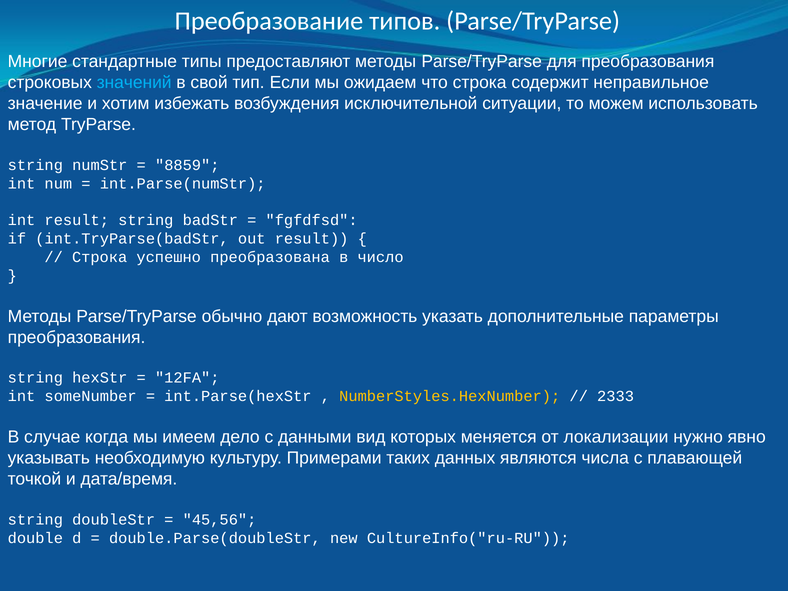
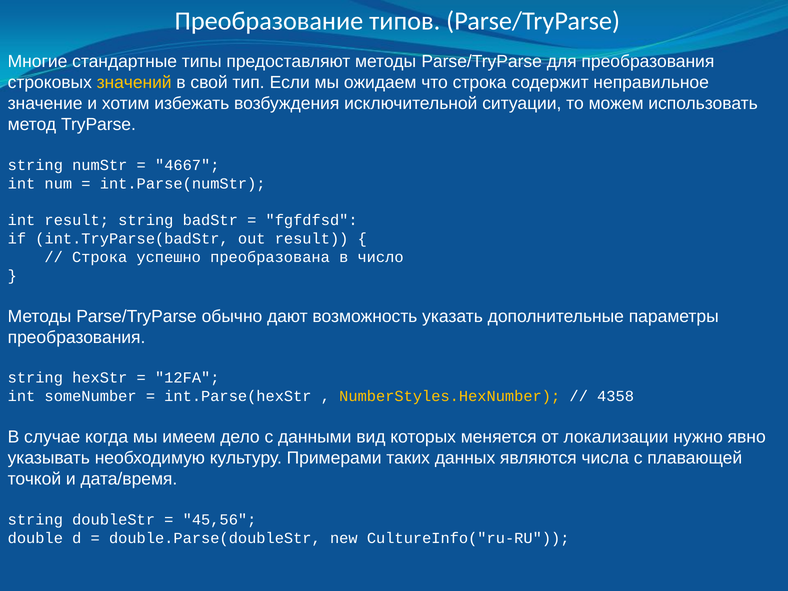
значений colour: light blue -> yellow (134, 83)
8859: 8859 -> 4667 (187, 165)
2333: 2333 -> 4358 (616, 396)
